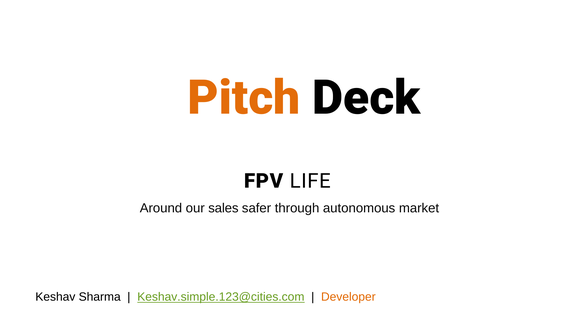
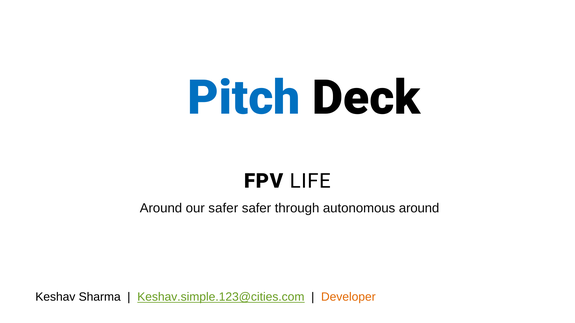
Pitch colour: orange -> blue (244, 98)
our sales: sales -> safer (223, 209)
autonomous market: market -> around (419, 209)
